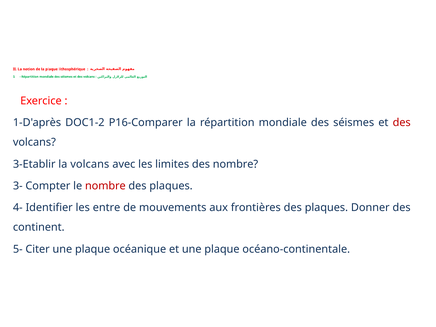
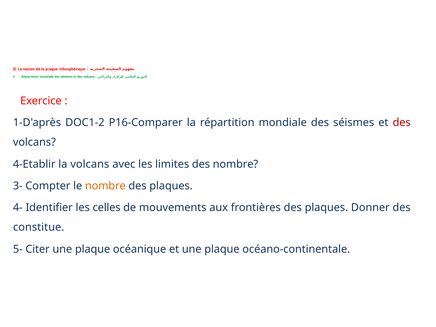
3-Etablir: 3-Etablir -> 4-Etablir (34, 164)
nombre colour: red -> orange (105, 186)
entre: entre -> celles (107, 208)
continent: continent -> constitue (39, 227)
